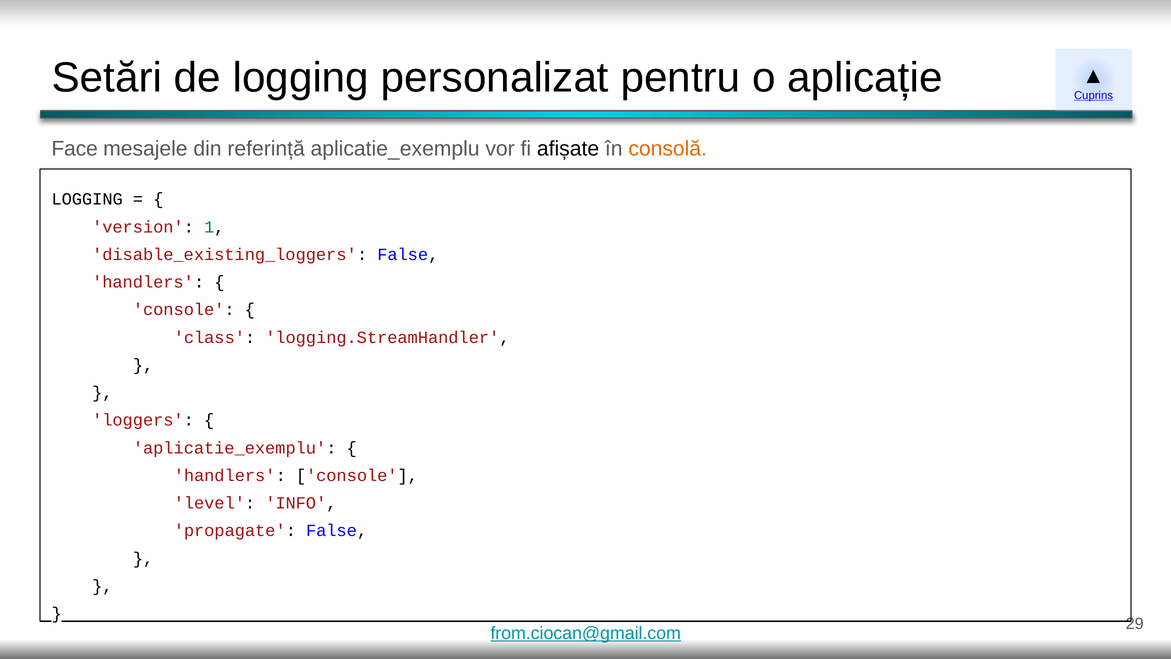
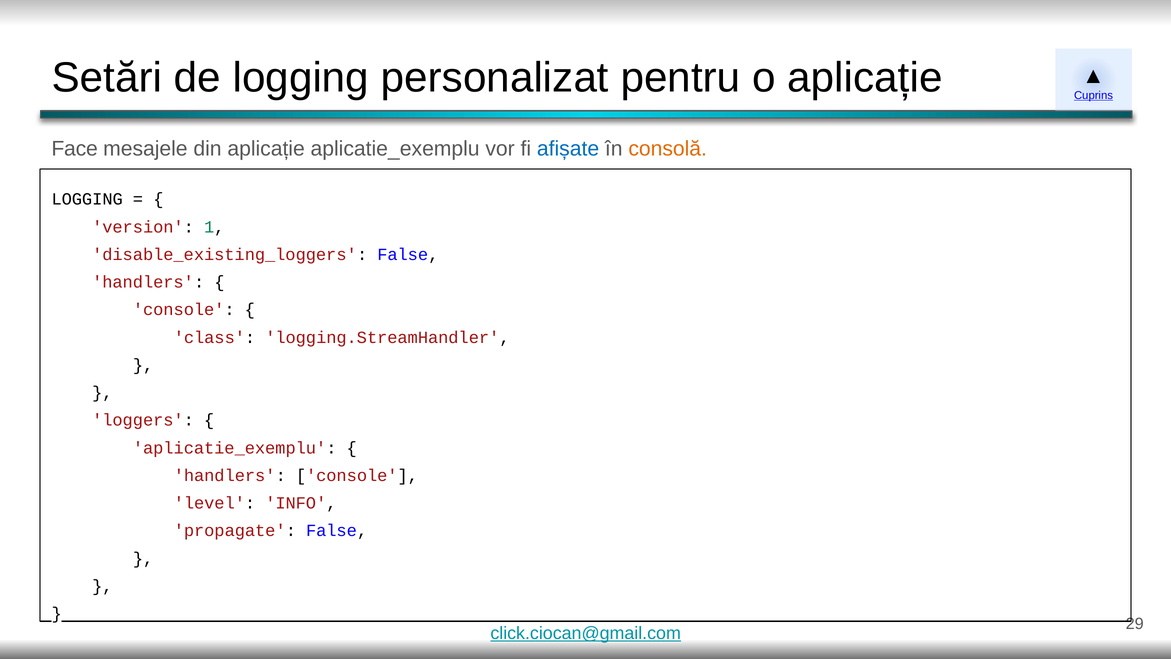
din referință: referință -> aplicație (266, 149)
afișate colour: black -> blue (568, 149)
from.ciocan@gmail.com: from.ciocan@gmail.com -> click.ciocan@gmail.com (586, 633)
